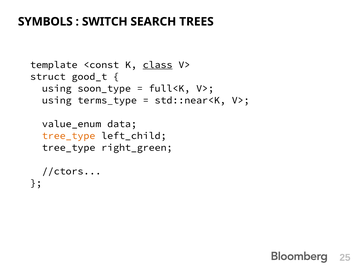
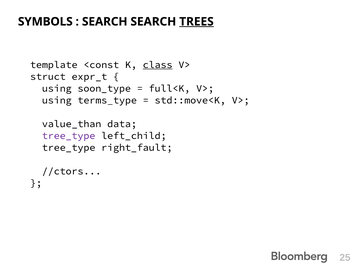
SWITCH: SWITCH -> SEARCH (105, 22)
TREES underline: none -> present (196, 22)
good_t: good_t -> expr_t (89, 77)
std::near<K: std::near<K -> std::move<K (190, 100)
value_enum: value_enum -> value_than (72, 124)
tree_type colour: orange -> purple (69, 136)
right_green: right_green -> right_fault (137, 148)
